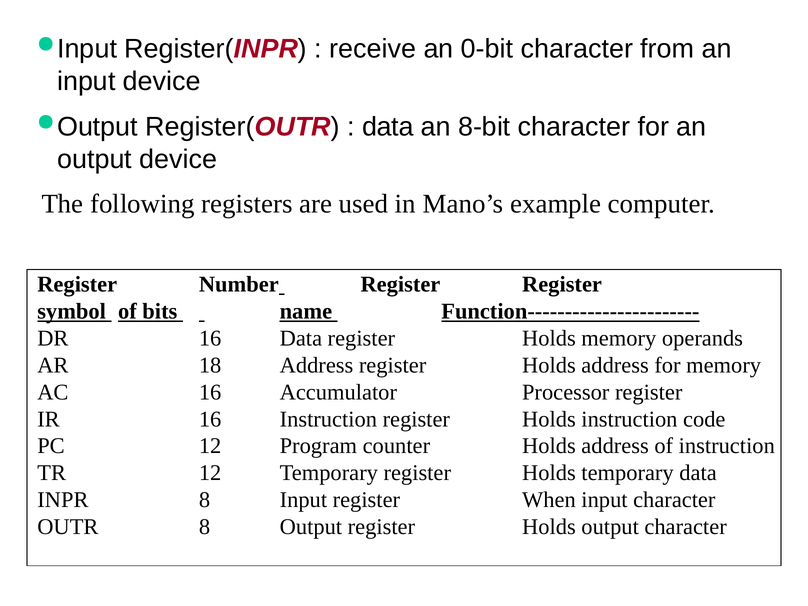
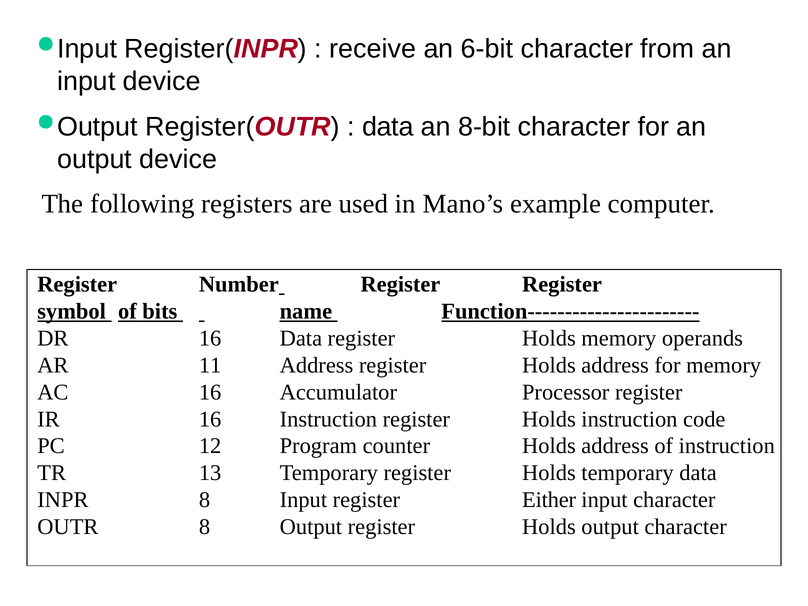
0-bit: 0-bit -> 6-bit (487, 49)
18: 18 -> 11 (210, 365)
TR 12: 12 -> 13 (210, 473)
When: When -> Either (549, 500)
